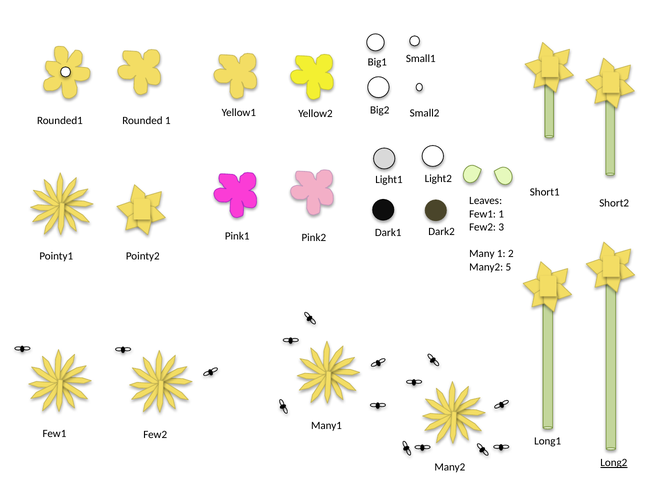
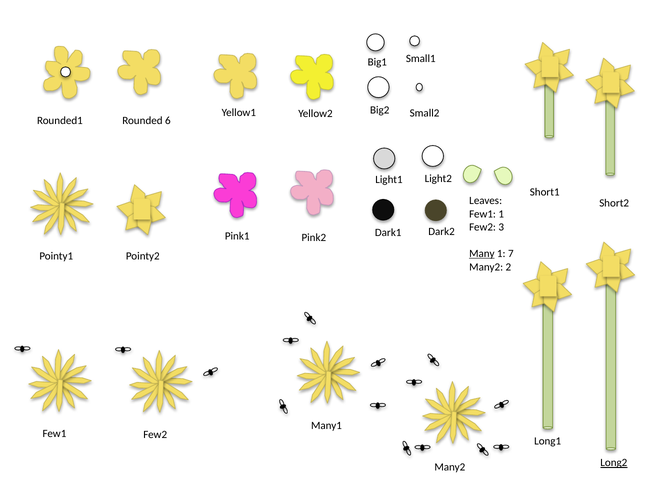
Rounded 1: 1 -> 6 (168, 121)
Many underline: none -> present (482, 254)
2: 2 -> 7 (511, 254)
5: 5 -> 2 (508, 267)
